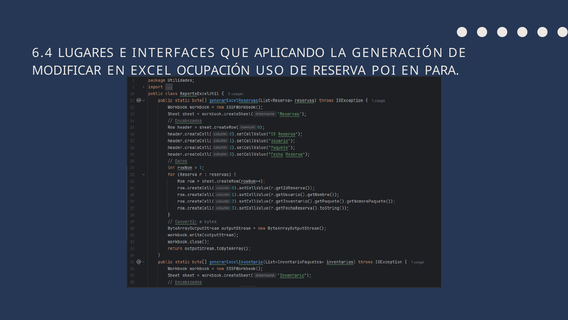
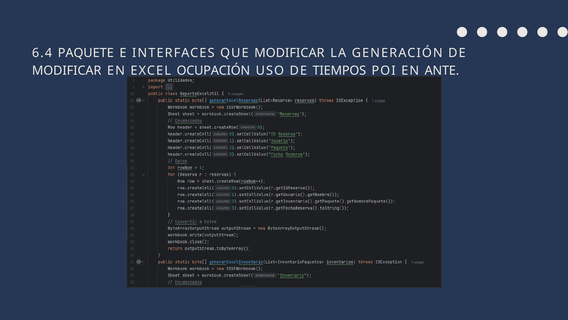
LUGARES: LUGARES -> PAQUETE (86, 53)
QUE APLICANDO: APLICANDO -> MODIFICAR (289, 53)
RESERVA: RESERVA -> TIEMPOS (339, 71)
PARA: PARA -> ANTE (442, 71)
